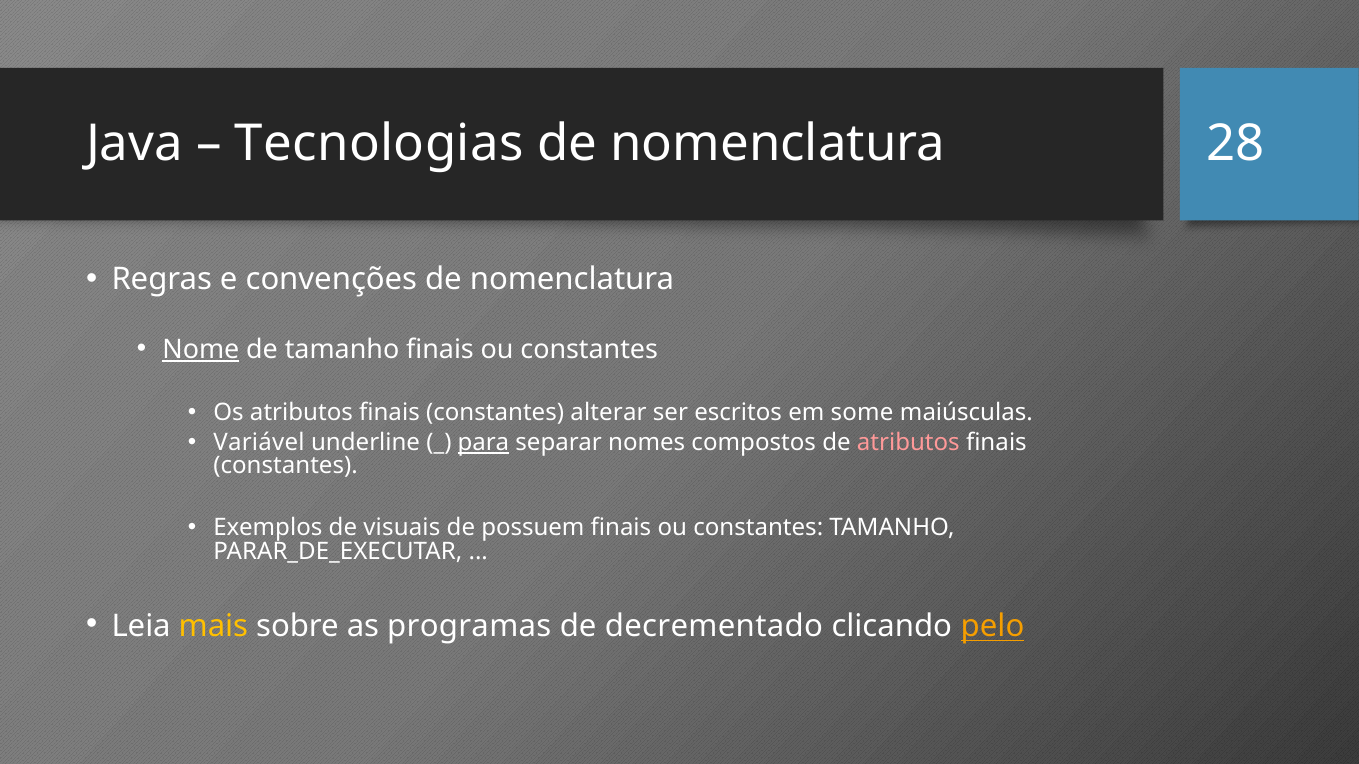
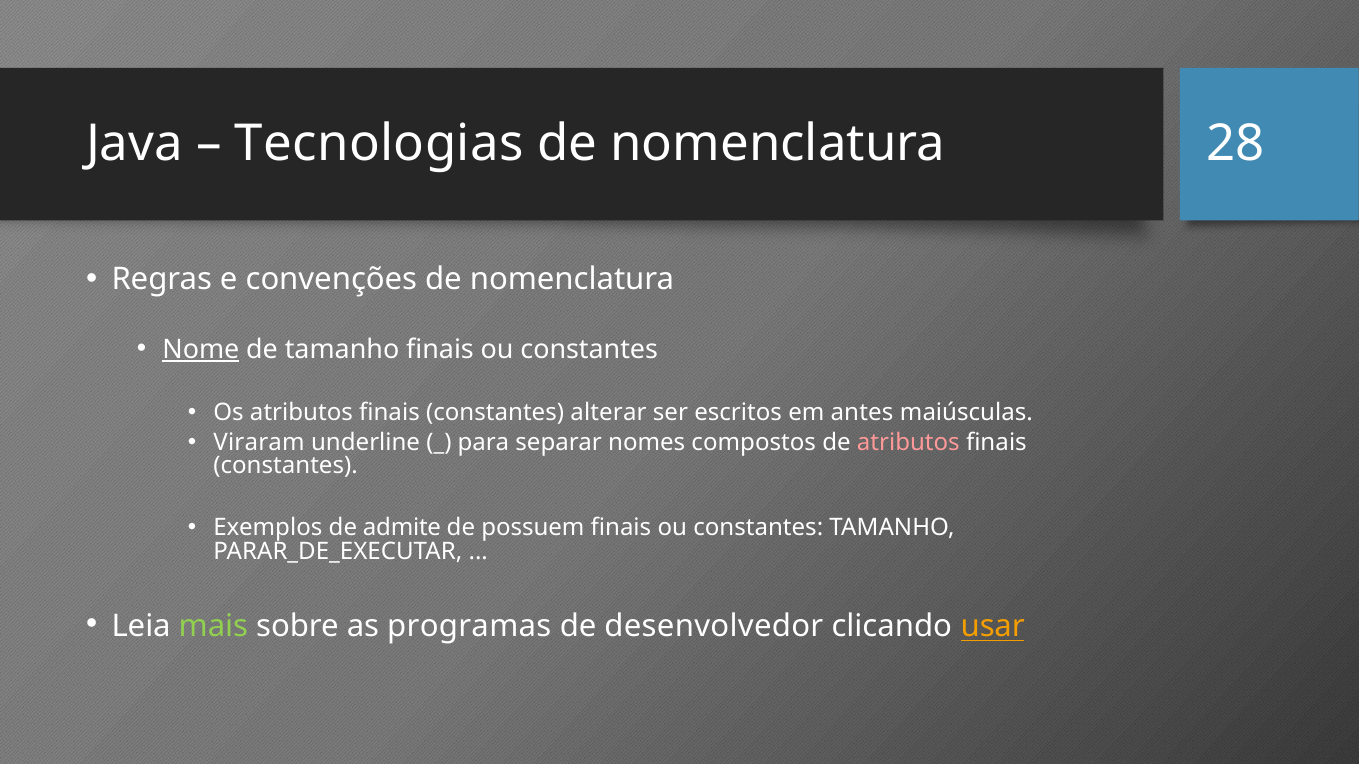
some: some -> antes (862, 413)
Variável: Variável -> Viraram (259, 443)
para underline: present -> none (483, 443)
visuais: visuais -> admite (402, 528)
mais colour: yellow -> light green (213, 627)
decrementado: decrementado -> desenvolvedor (714, 627)
pelo: pelo -> usar (993, 627)
